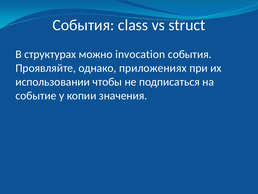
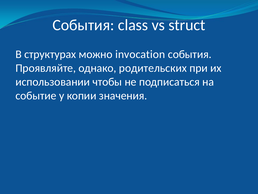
приложениях: приложениях -> родительских (153, 68)
